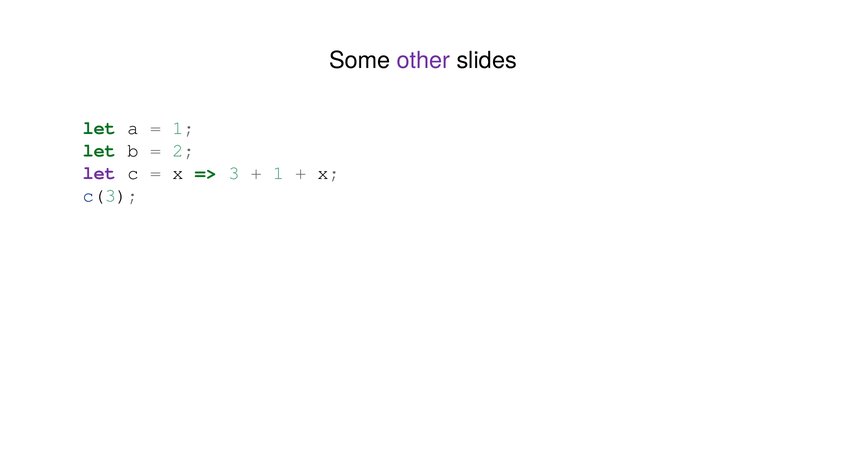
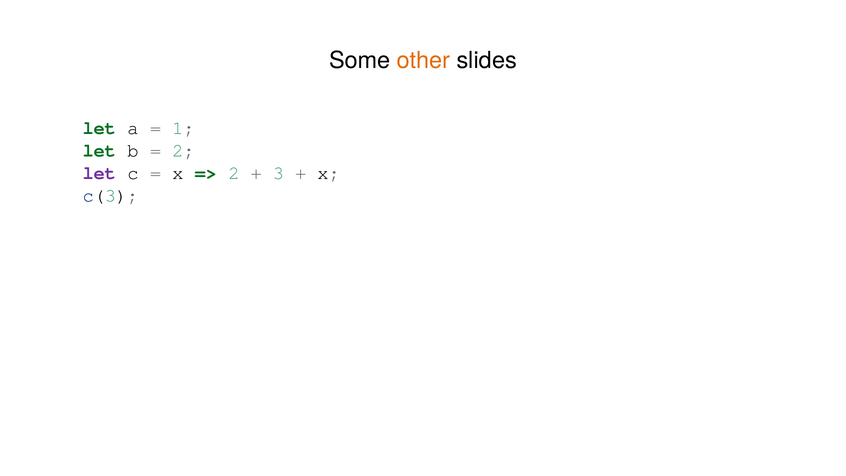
other colour: purple -> orange (424, 60)
3: 3 -> 2 (234, 173)
1: 1 -> 3 (278, 173)
